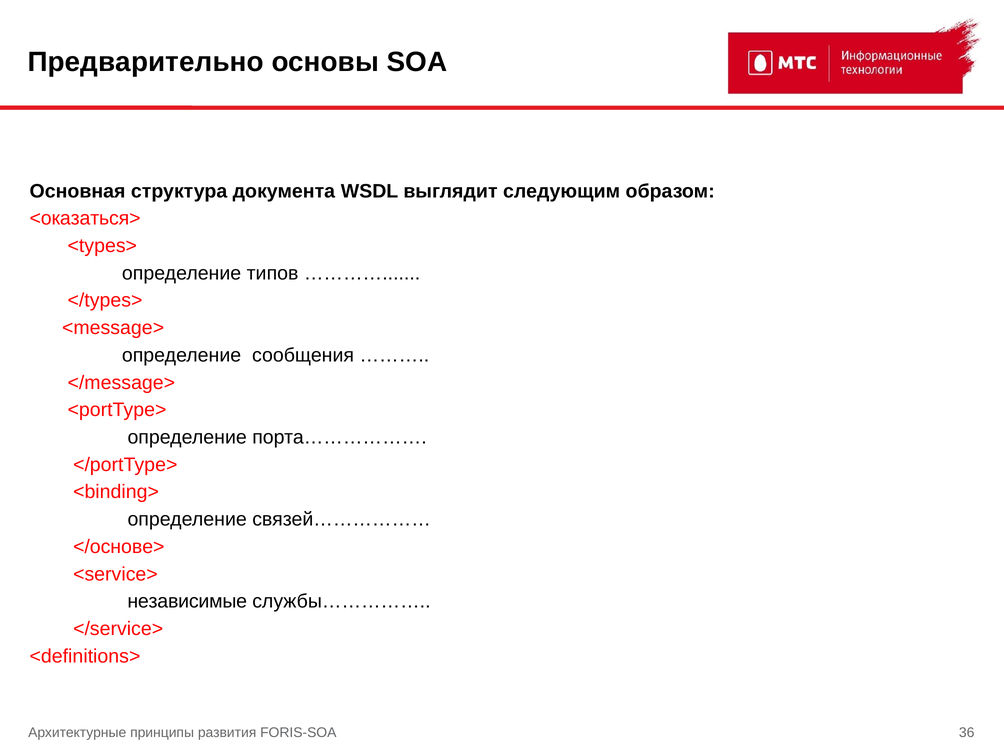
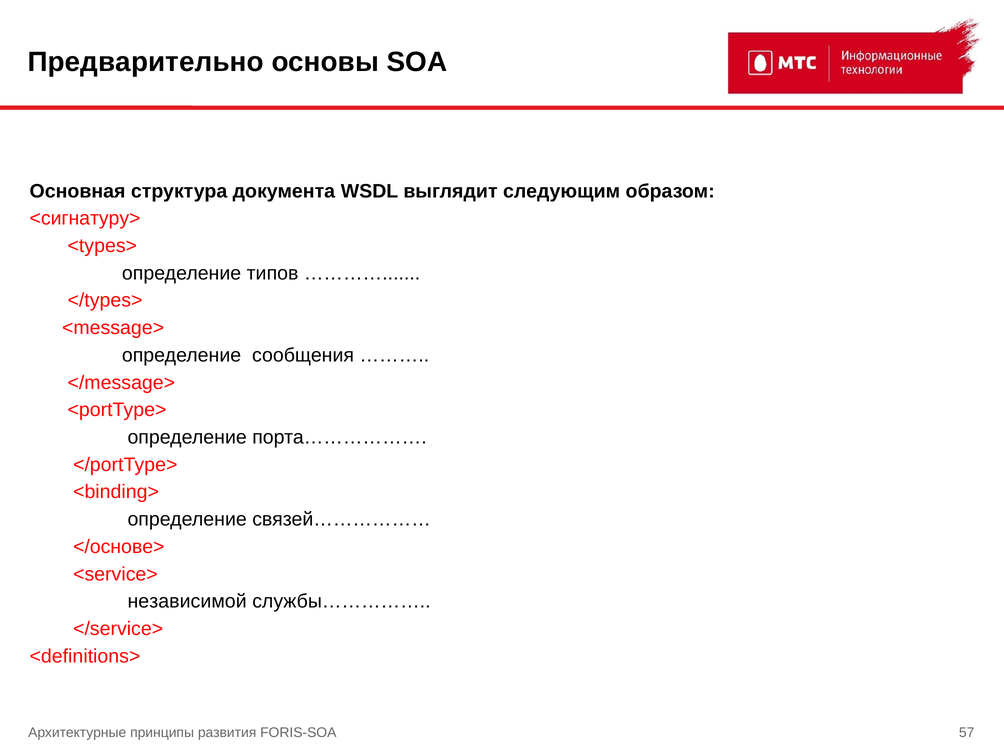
<оказаться>: <оказаться> -> <сигнатуру> (85, 218)
независимые: независимые -> независимой (187, 601)
36: 36 -> 57 (967, 733)
